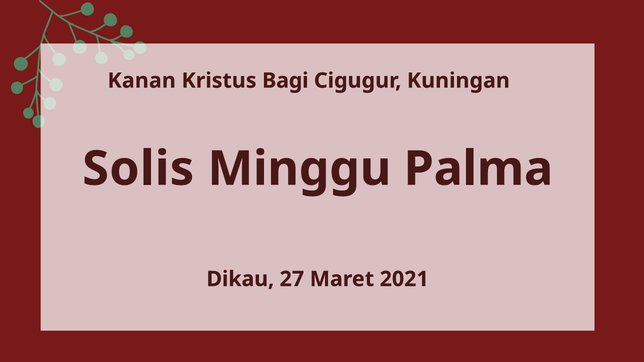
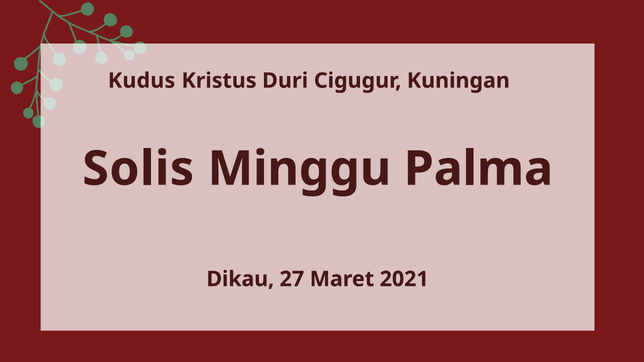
Kanan: Kanan -> Kudus (142, 81)
Bagi: Bagi -> Duri (285, 81)
